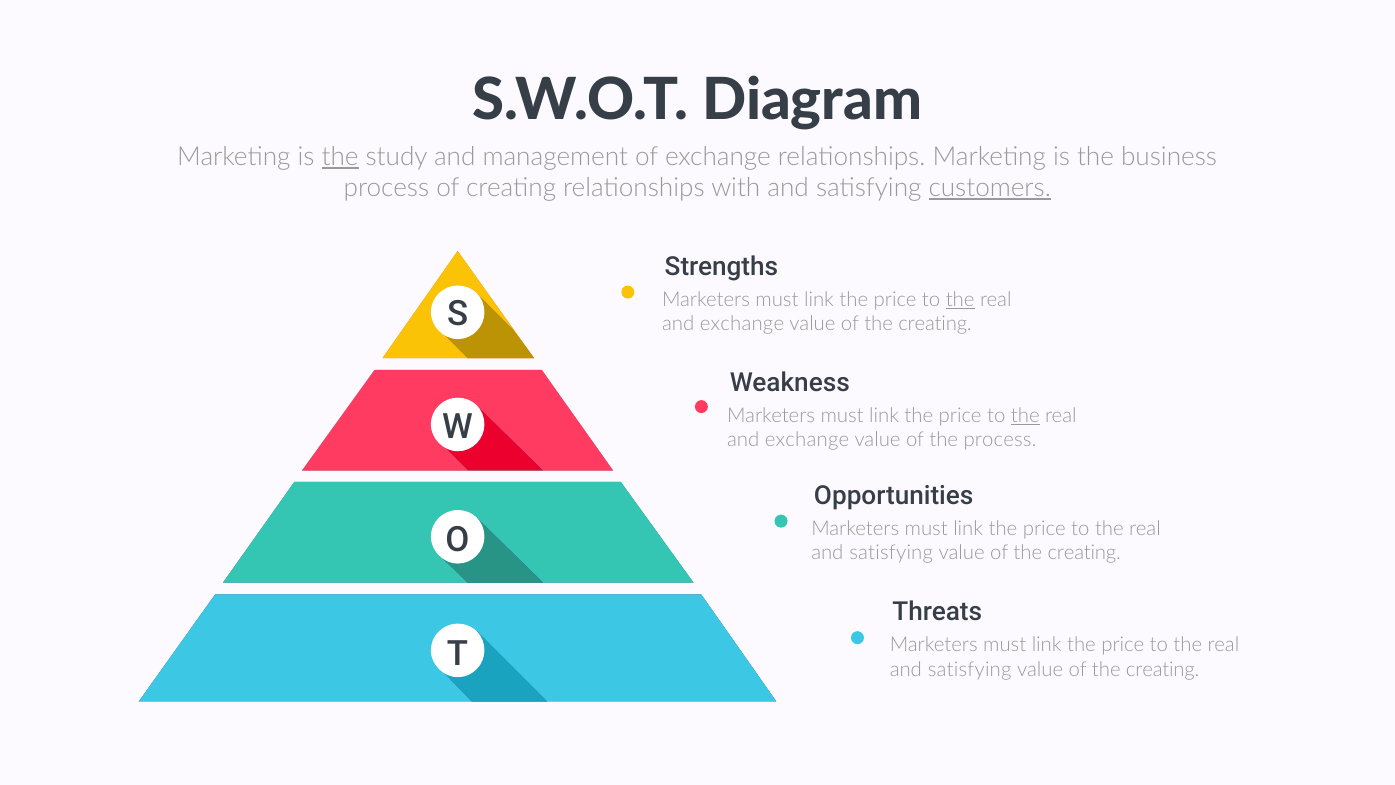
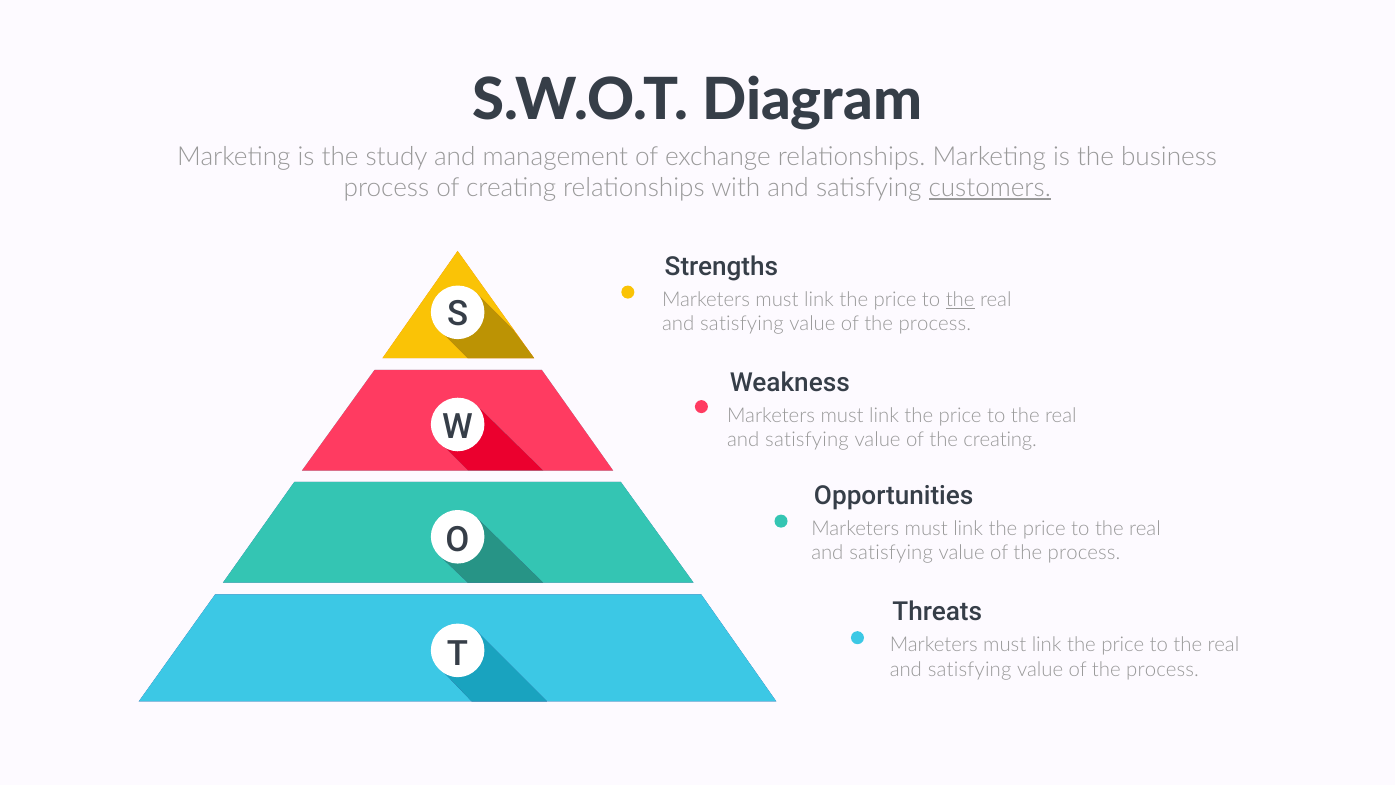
the underline: present -> none (340, 156)
exchange: exchange -> satisfying (742, 324)
creating: creating -> process (935, 324)
the underline: present -> none (1025, 416)
exchange: exchange -> satisfying (807, 440)
the process: process -> creating (1000, 440)
creating: creating -> process (1084, 553)
creating: creating -> process (1163, 669)
